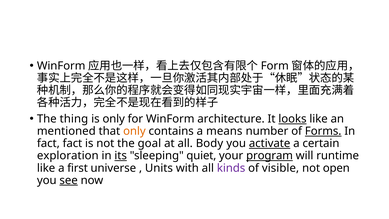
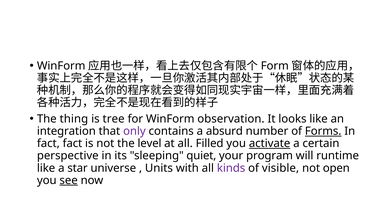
is only: only -> tree (114, 119)
architecture: architecture -> observation (231, 119)
looks underline: present -> none (292, 119)
mentioned: mentioned -> integration (66, 131)
only colour: orange -> purple (134, 131)
means: means -> absurd (224, 131)
goal: goal -> level (149, 143)
Body: Body -> Filled (210, 143)
exploration: exploration -> perspective (68, 156)
its underline: present -> none (121, 156)
program underline: present -> none (270, 156)
first: first -> star (78, 168)
